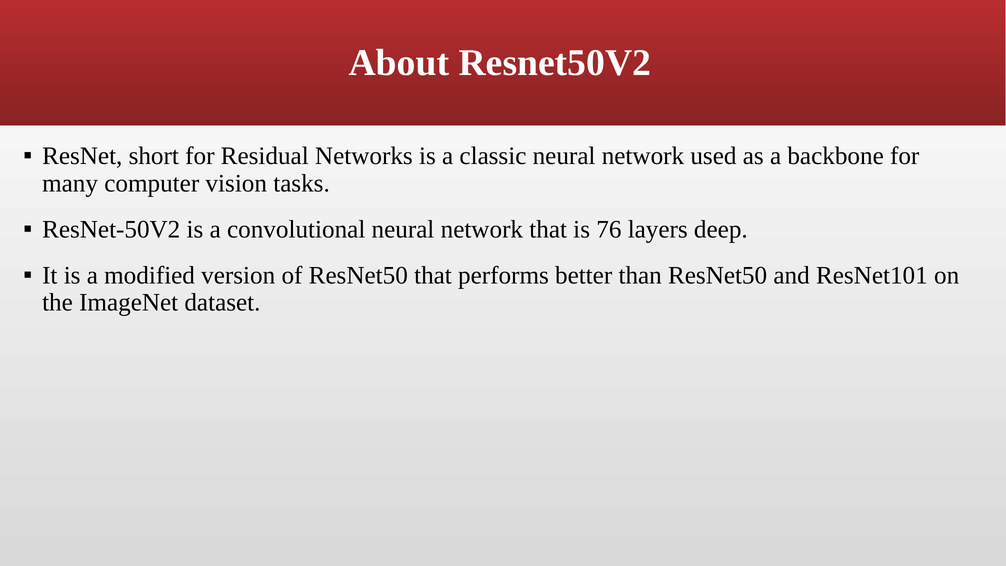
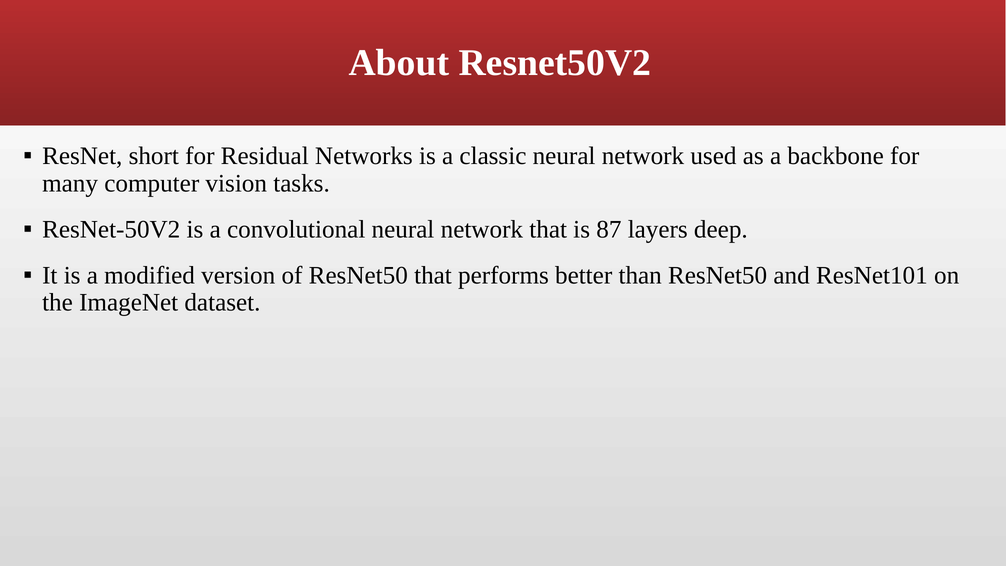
76: 76 -> 87 (609, 229)
